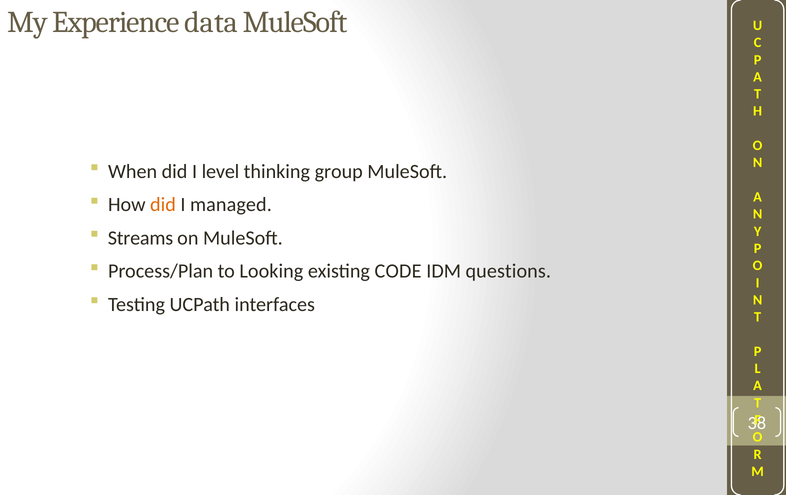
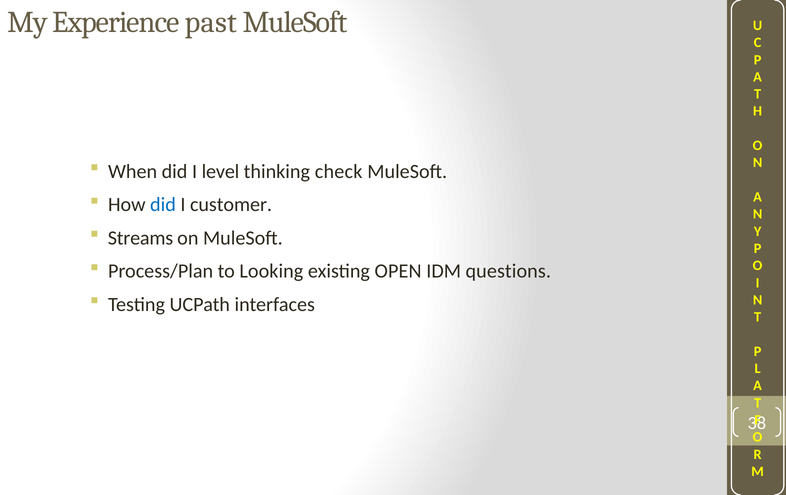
data: data -> past (211, 22)
group: group -> check (339, 171)
did colour: orange -> blue (163, 205)
managed: managed -> customer (231, 205)
CODE: CODE -> OPEN (398, 271)
